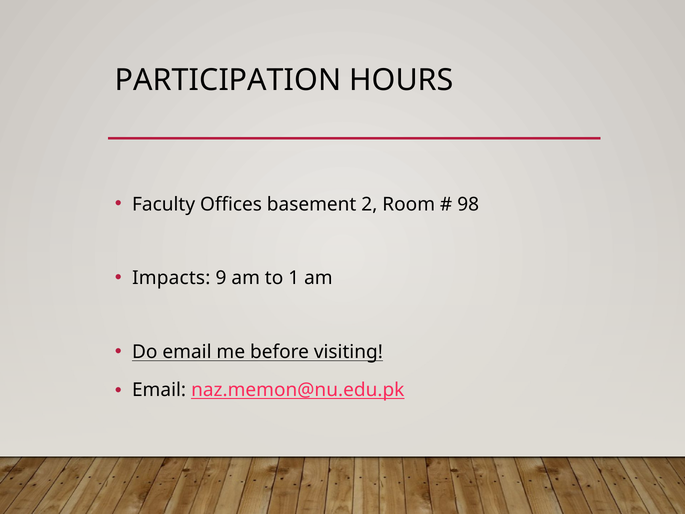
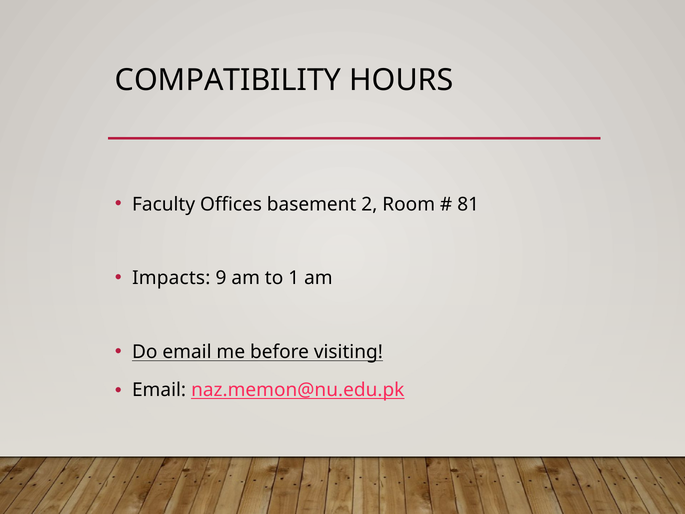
PARTICIPATION: PARTICIPATION -> COMPATIBILITY (228, 80)
98: 98 -> 81 (468, 204)
